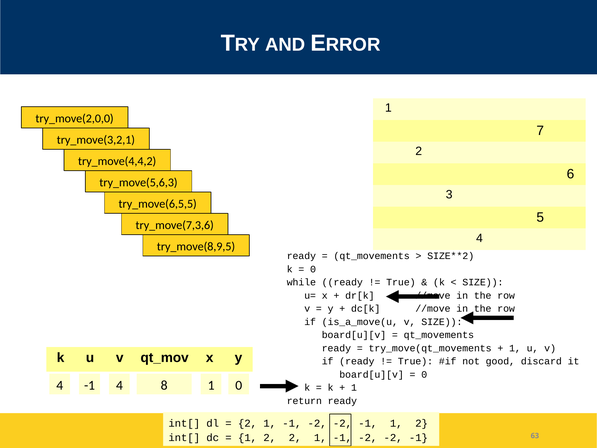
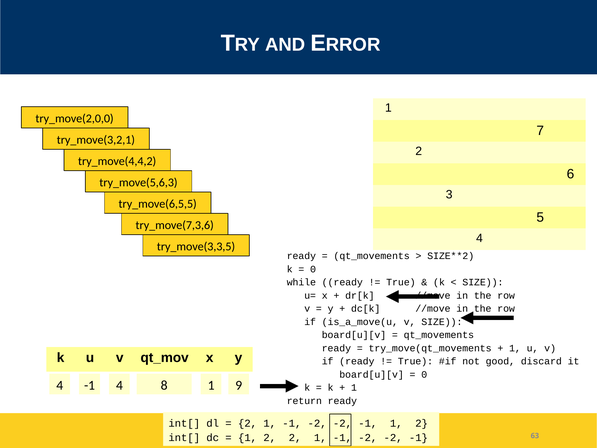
try_move(8,9,5: try_move(8,9,5 -> try_move(3,3,5 (196, 246)
1 0: 0 -> 9 (239, 385)
